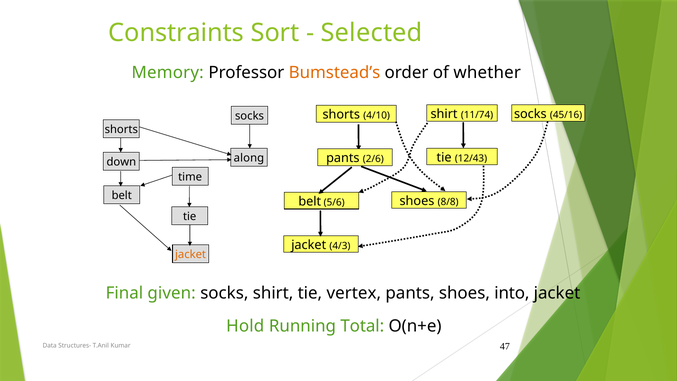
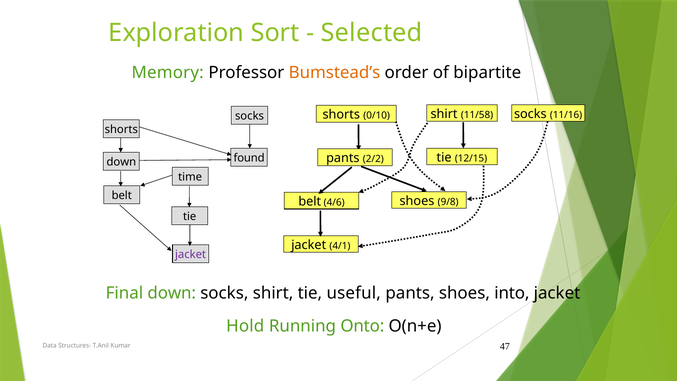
Constraints: Constraints -> Exploration (176, 33)
whether: whether -> bipartite (487, 73)
11/74: 11/74 -> 11/58 (477, 115)
45/16: 45/16 -> 11/16 (566, 115)
4/10: 4/10 -> 0/10 (377, 116)
12/43: 12/43 -> 12/15 (471, 158)
2/6: 2/6 -> 2/2 (373, 159)
along: along -> found (249, 158)
5/6: 5/6 -> 4/6 (334, 202)
8/8: 8/8 -> 9/8 (448, 202)
4/3: 4/3 -> 4/1 (340, 246)
jacket colour: orange -> purple (191, 254)
Final given: given -> down (172, 293)
vertex: vertex -> useful (354, 293)
Total: Total -> Onto (362, 326)
